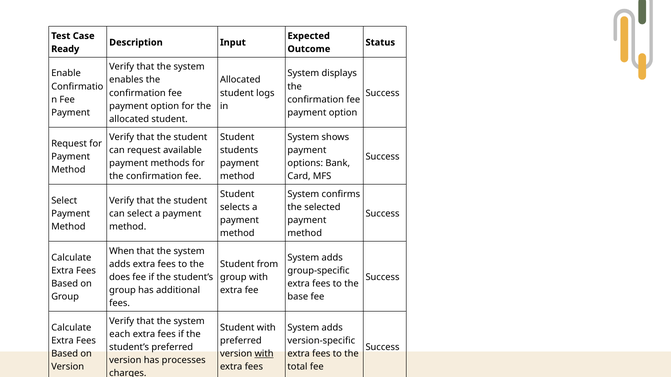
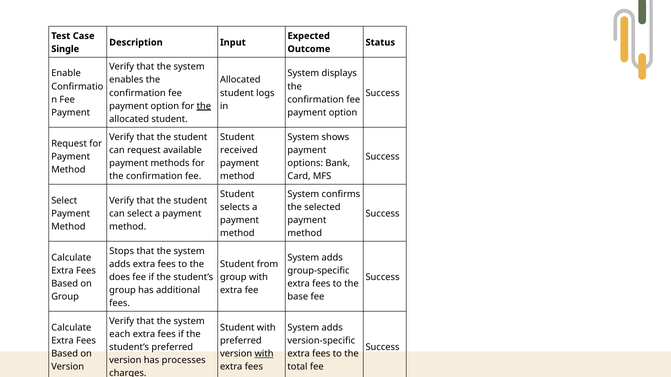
Ready: Ready -> Single (65, 49)
the underline: none -> present (204, 106)
students: students -> received (239, 150)
When: When -> Stops (122, 251)
